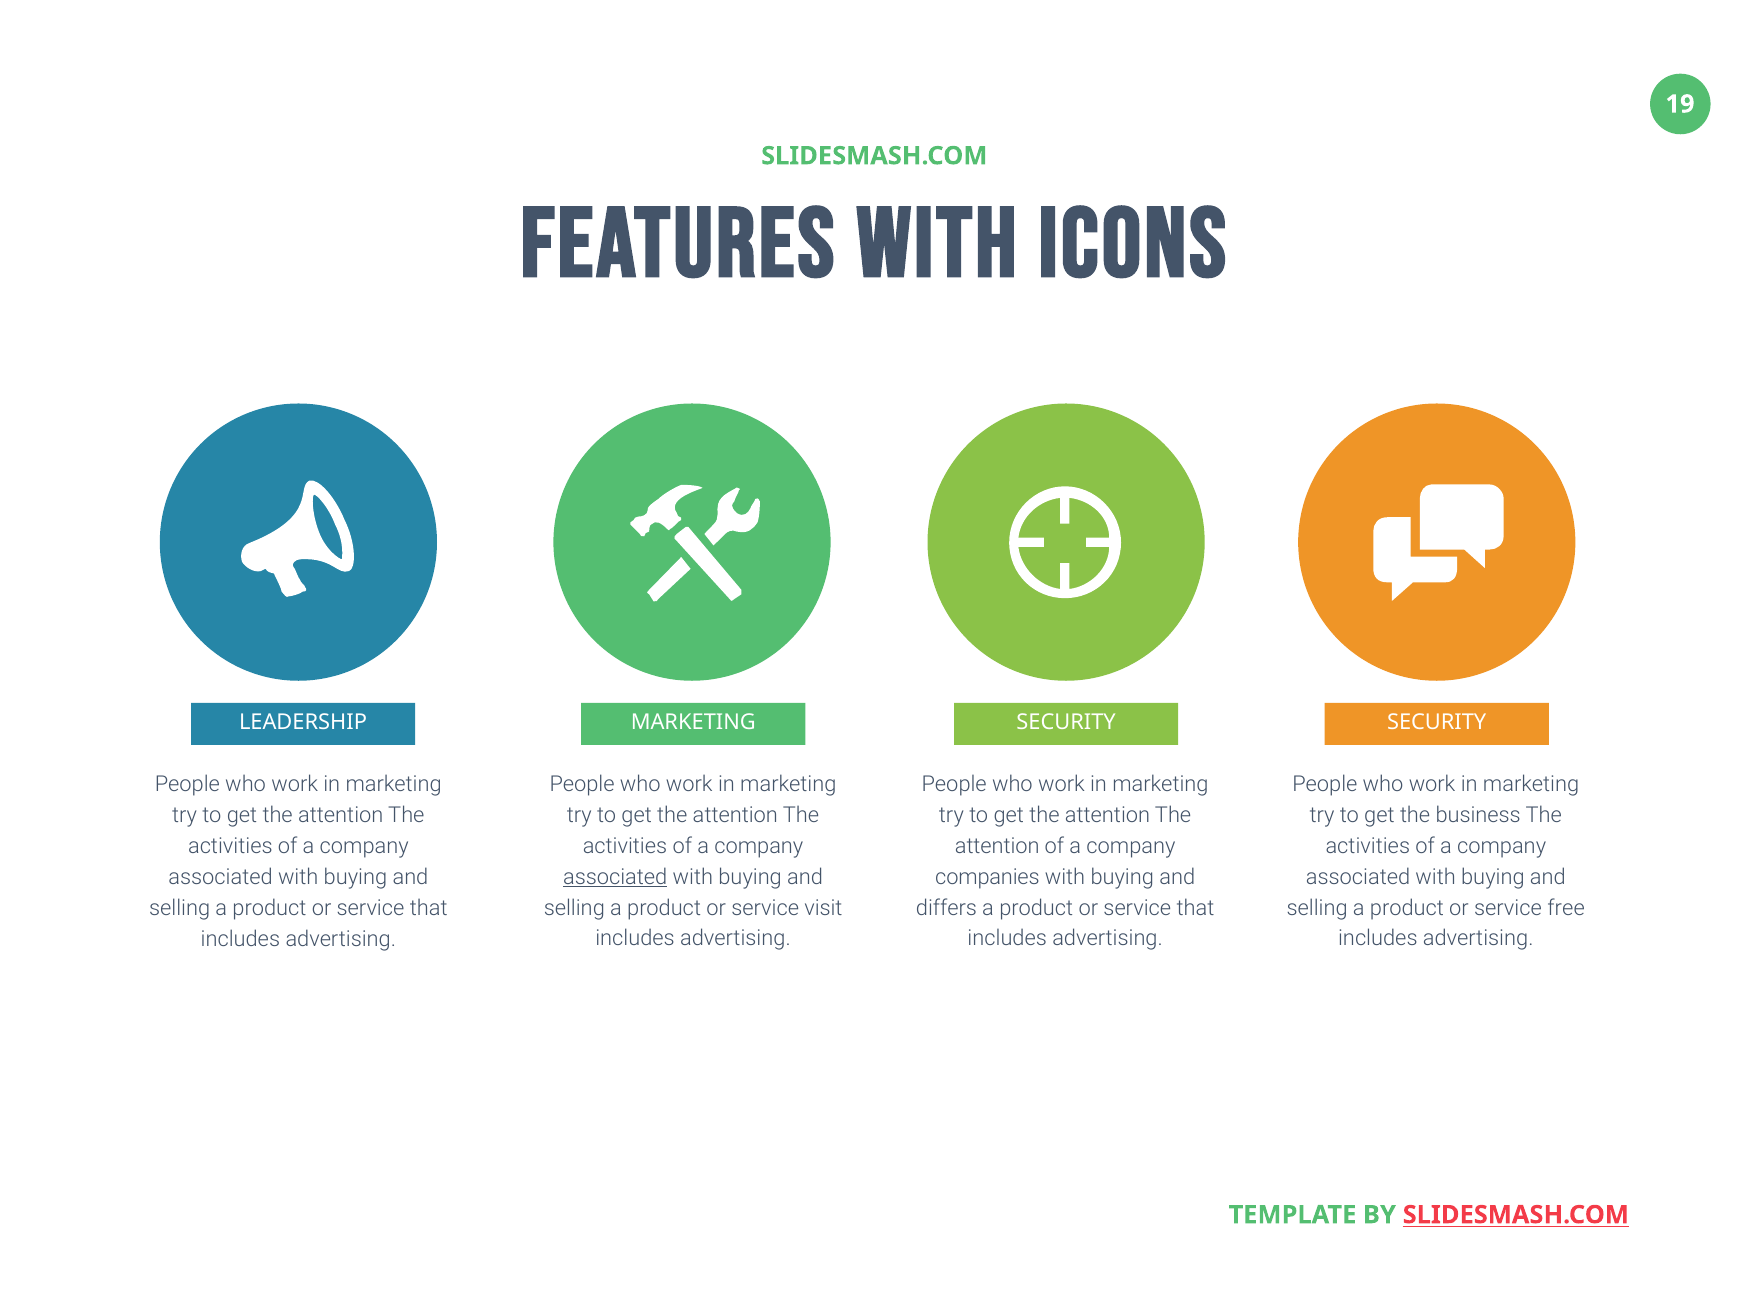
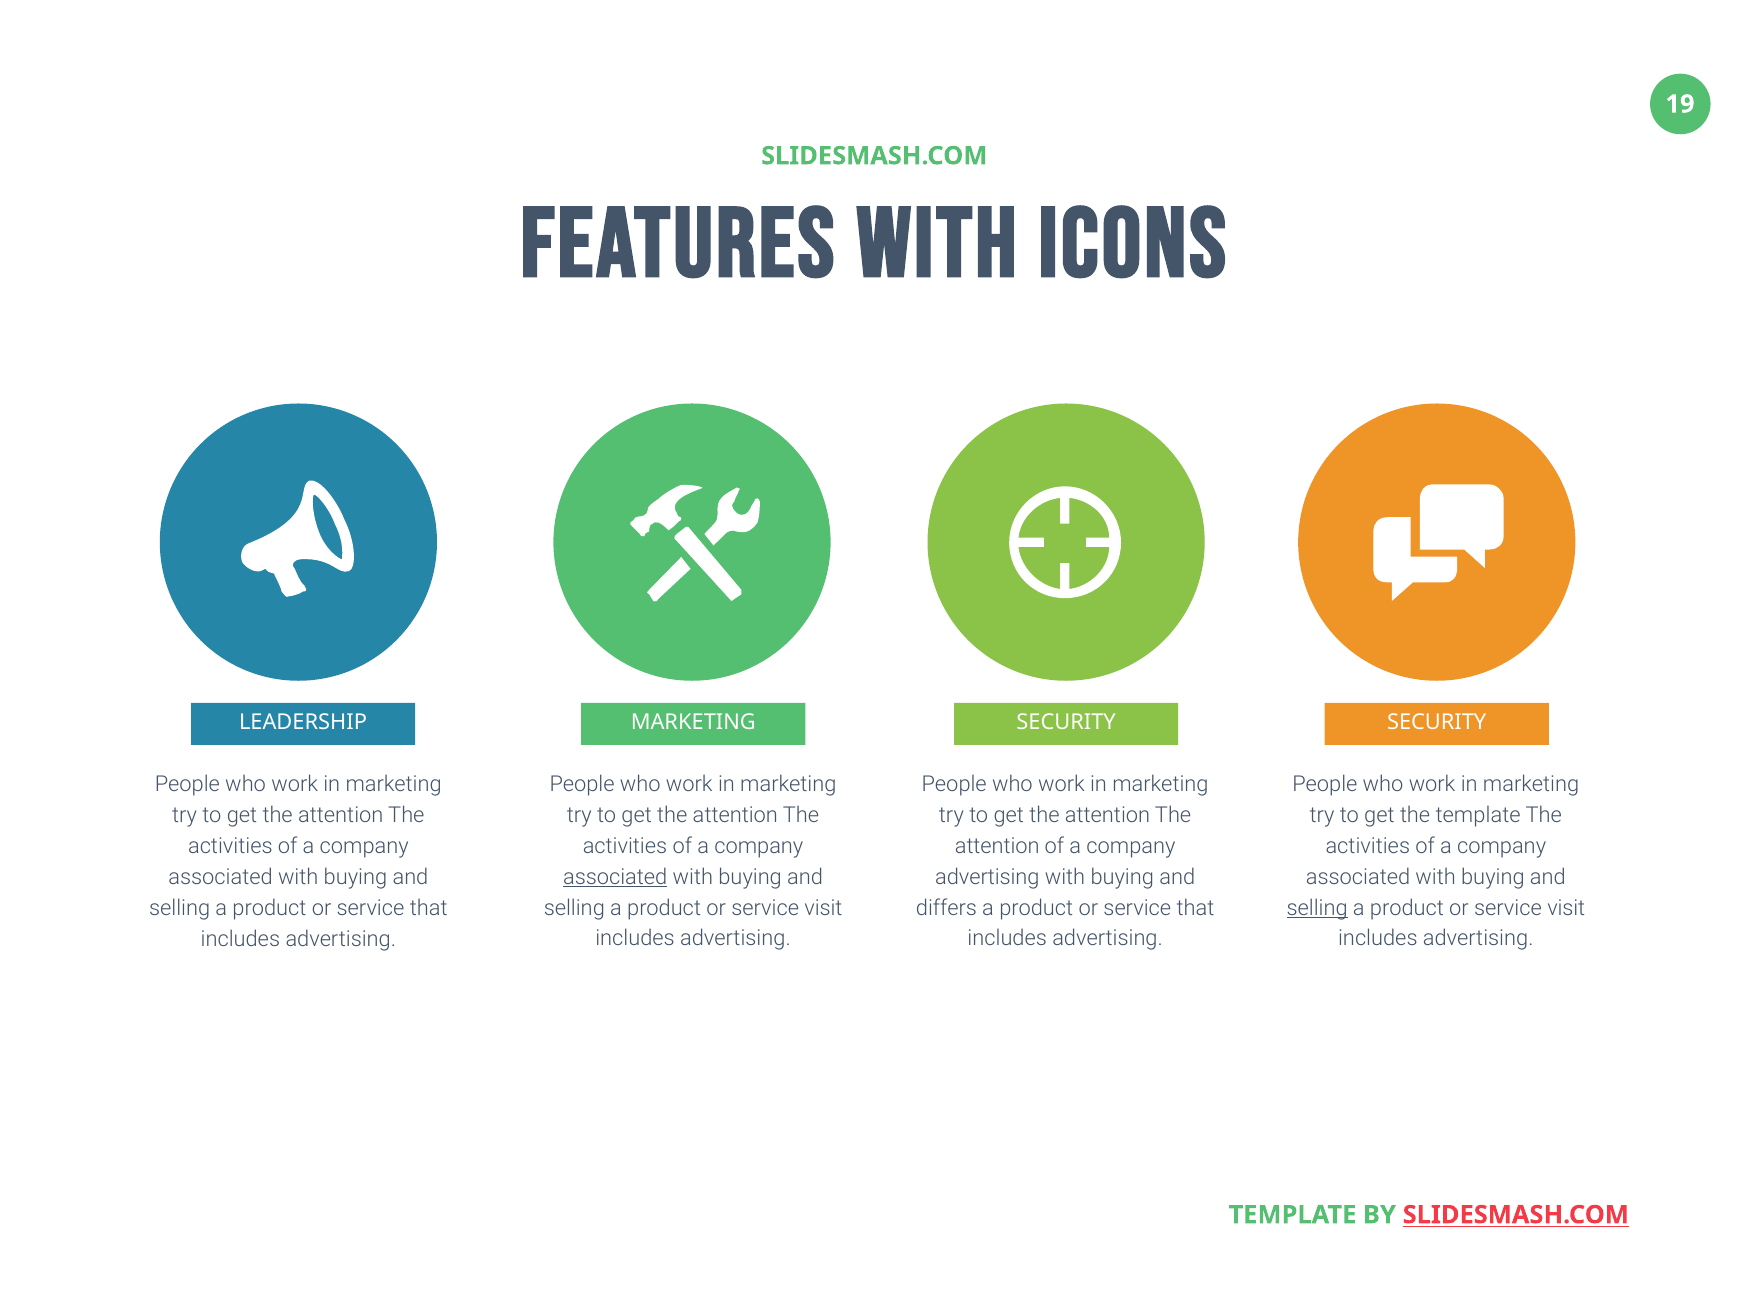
the business: business -> template (1478, 815)
companies: companies -> advertising (987, 877)
selling underline: none -> present (1317, 908)
free: free -> visit (1566, 908)
